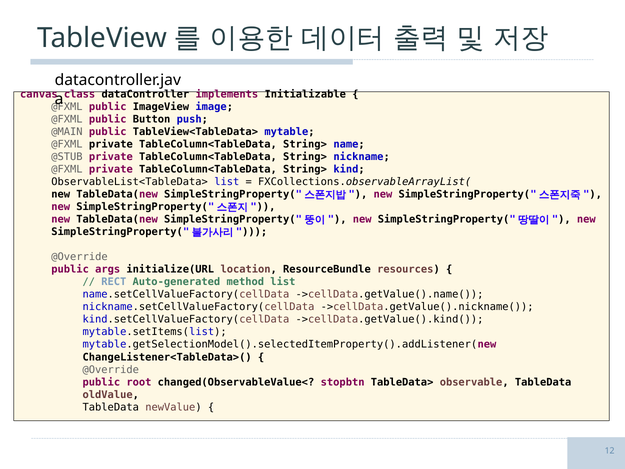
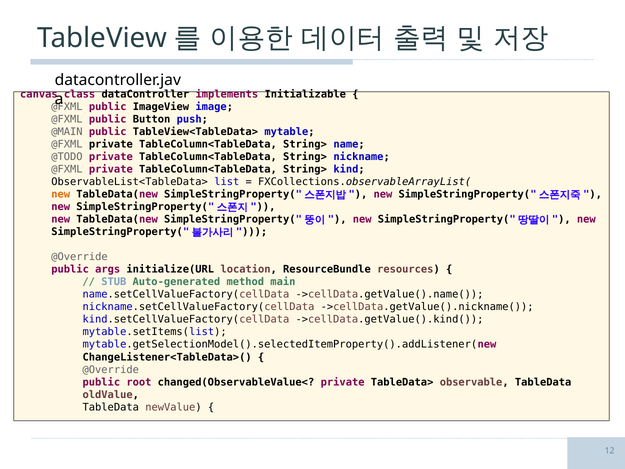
@STUB: @STUB -> @TODO (67, 157)
new colour: black -> orange (61, 194)
RECT: RECT -> STUB (114, 282)
method list: list -> main (283, 282)
changed(ObservableValue< stopbtn: stopbtn -> private (343, 382)
